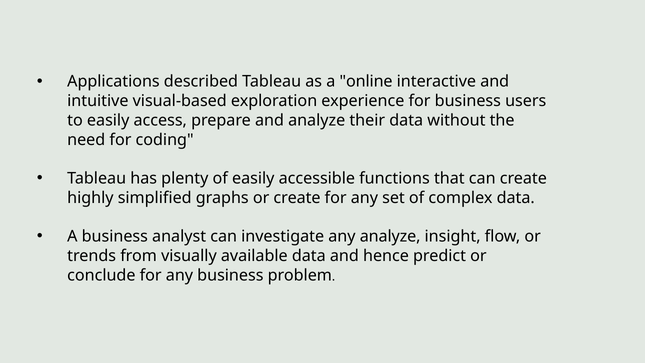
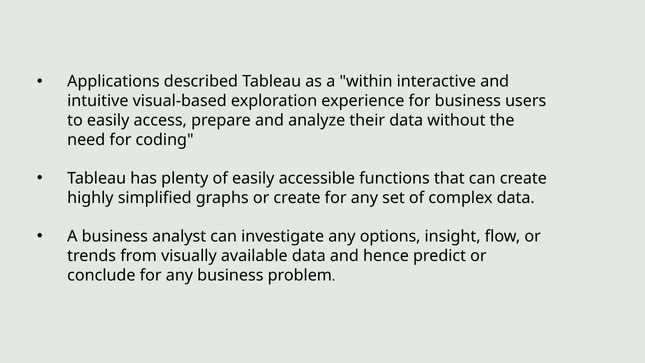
online: online -> within (366, 82)
any analyze: analyze -> options (390, 236)
